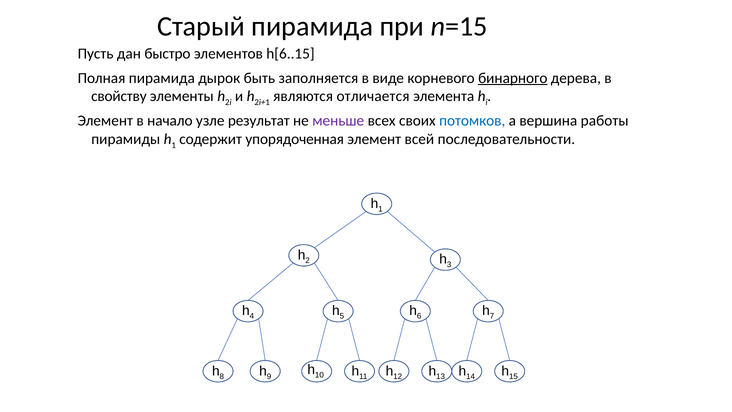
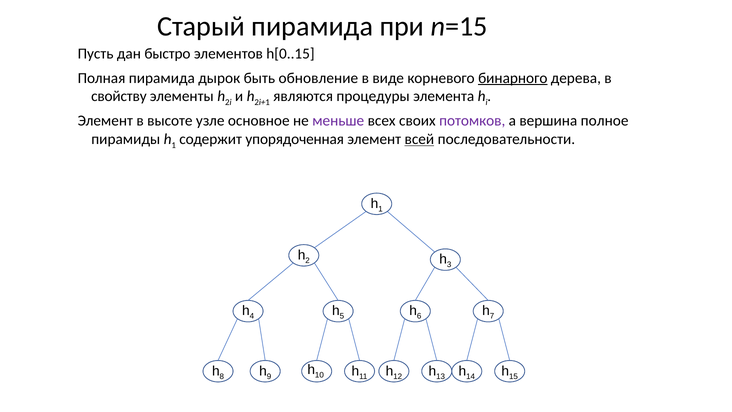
h[6..15: h[6..15 -> h[0..15 (290, 54)
заполняется: заполняется -> обновление (318, 78)
отличается: отличается -> процедуры (373, 96)
начало: начало -> высоте (170, 121)
результат: результат -> основное (259, 121)
потомков colour: blue -> purple (472, 121)
работы: работы -> полное (605, 121)
всей underline: none -> present (419, 139)
